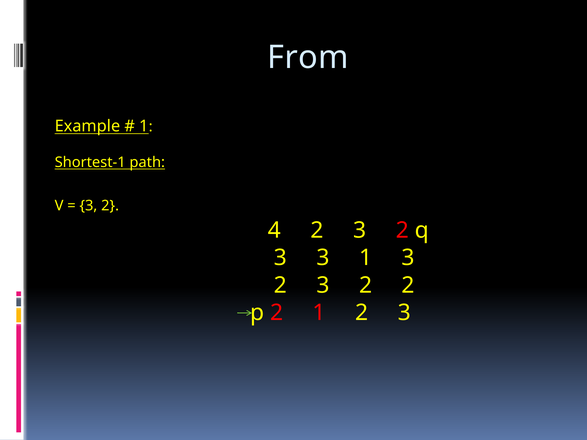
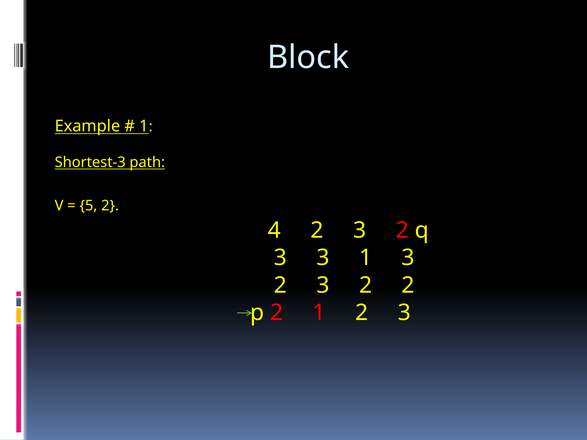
From: From -> Block (308, 58)
Shortest-1: Shortest-1 -> Shortest-3 (90, 162)
3: 3 -> 5 (88, 206)
